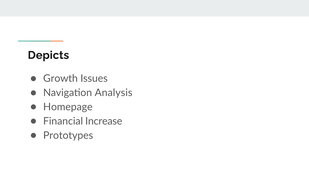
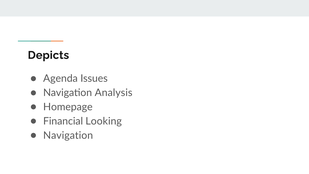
Growth: Growth -> Agenda (60, 78)
Increase: Increase -> Looking (104, 121)
Prototypes: Prototypes -> Navigation (68, 135)
